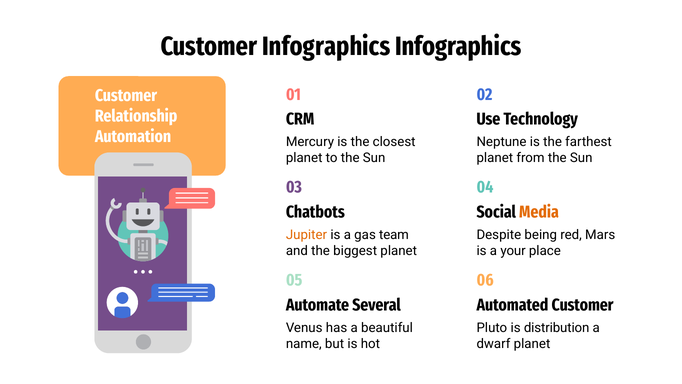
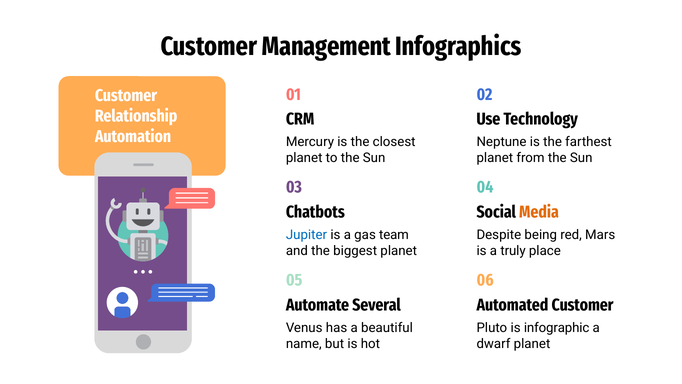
Customer Infographics: Infographics -> Management (326, 46)
Jupiter colour: orange -> blue (306, 235)
your: your -> truly (513, 251)
distribution: distribution -> infographic (557, 328)
